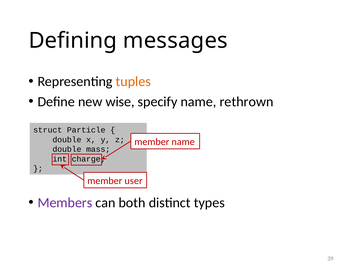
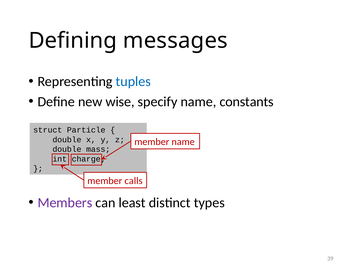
tuples colour: orange -> blue (133, 82)
rethrown: rethrown -> constants (247, 102)
user: user -> calls (134, 181)
both: both -> least (132, 203)
